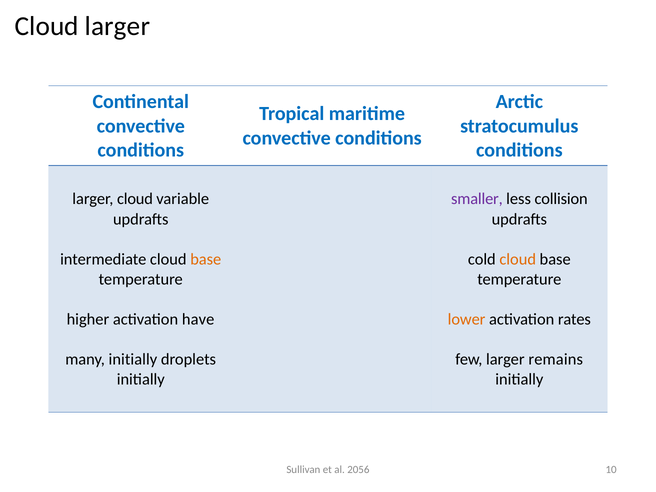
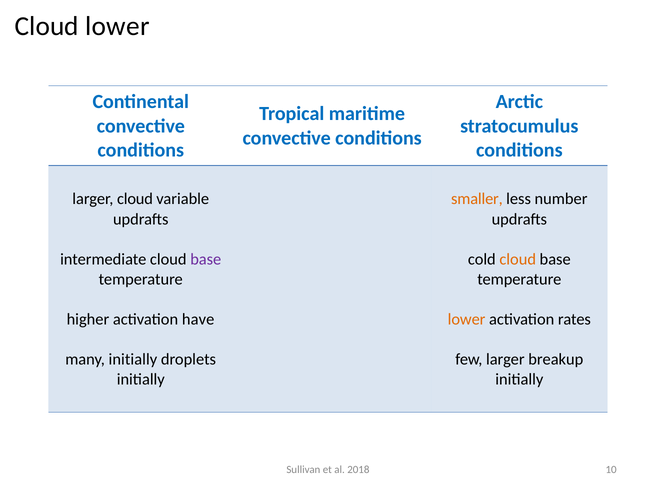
Cloud larger: larger -> lower (117, 26)
smaller colour: purple -> orange (477, 199)
collision: collision -> number (561, 199)
base colour: orange -> purple (206, 259)
remains: remains -> breakup (556, 359)
2056: 2056 -> 2018 (358, 470)
